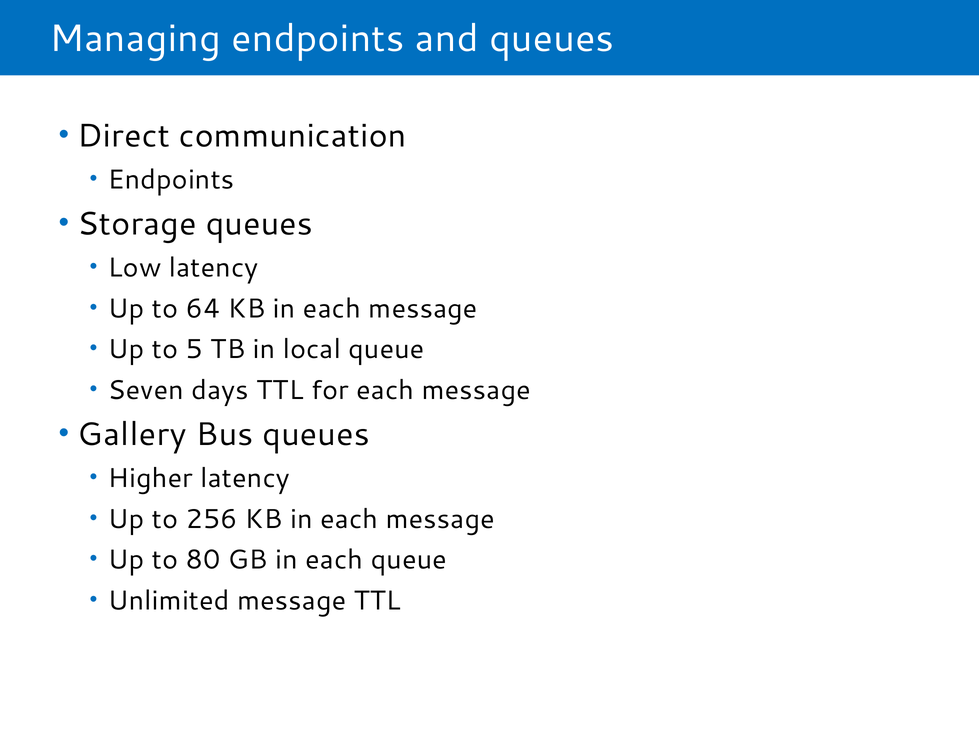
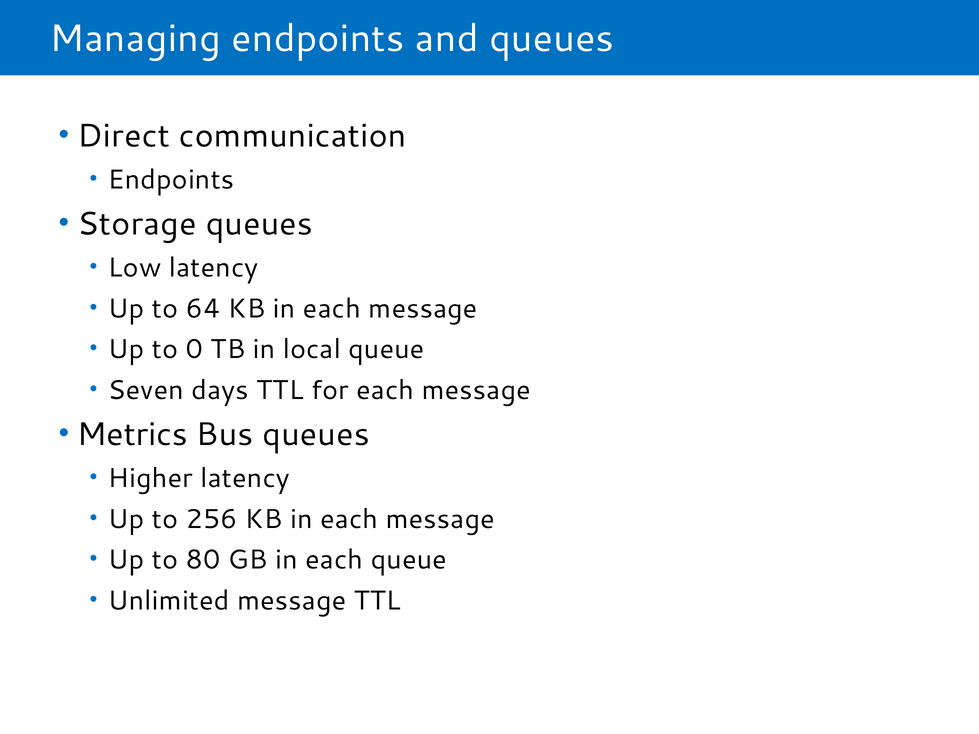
5: 5 -> 0 (194, 349)
Gallery: Gallery -> Metrics (132, 435)
